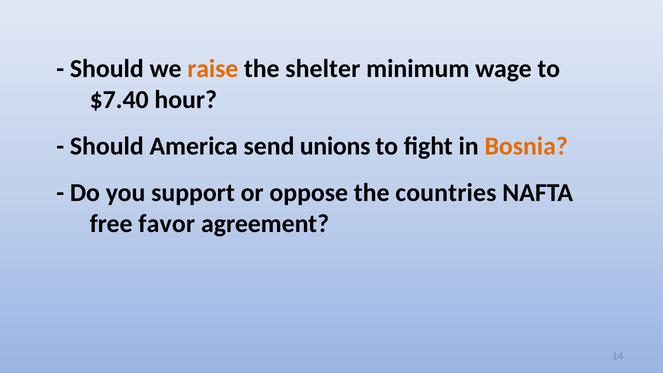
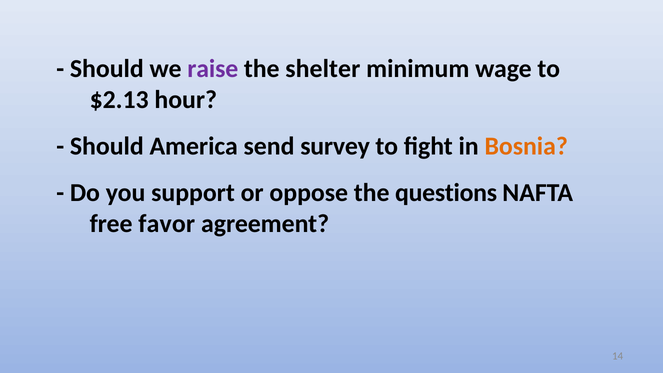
raise colour: orange -> purple (213, 69)
$7.40: $7.40 -> $2.13 (119, 100)
unions: unions -> survey (335, 146)
countries: countries -> questions (446, 193)
